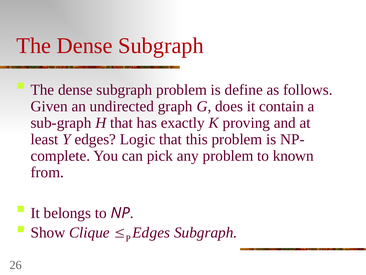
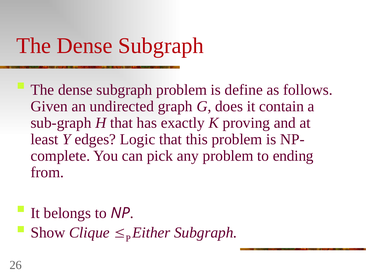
known: known -> ending (293, 156)
Edges: Edges -> Either (151, 232)
